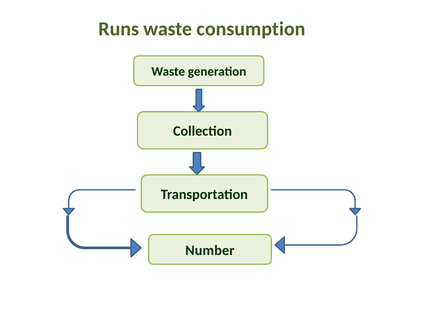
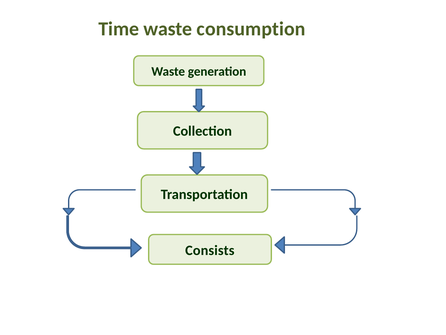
Runs: Runs -> Time (119, 29)
Number: Number -> Consists (210, 250)
